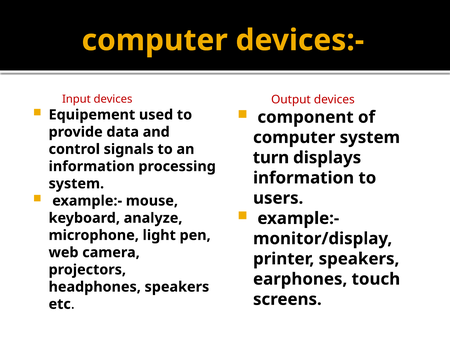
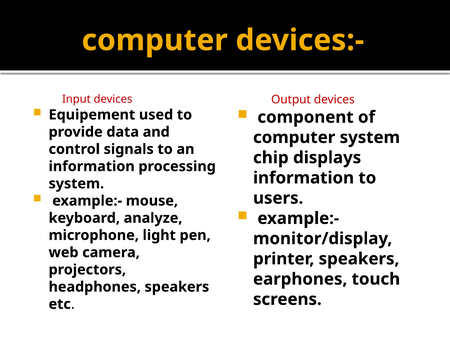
turn: turn -> chip (271, 158)
